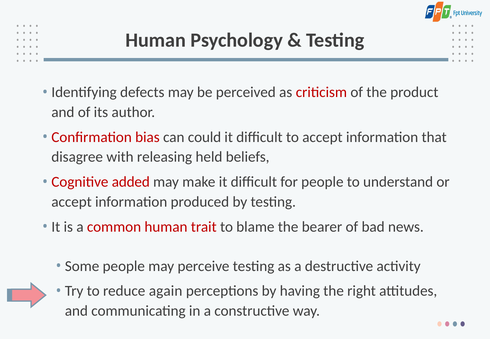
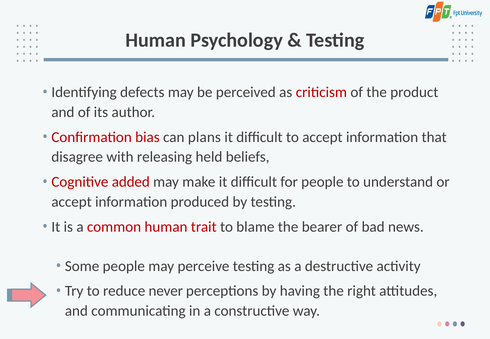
could: could -> plans (204, 137)
again: again -> never (166, 291)
